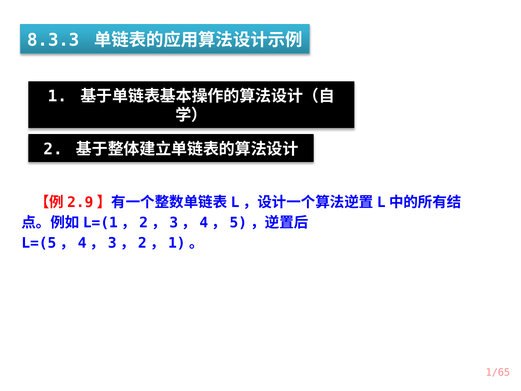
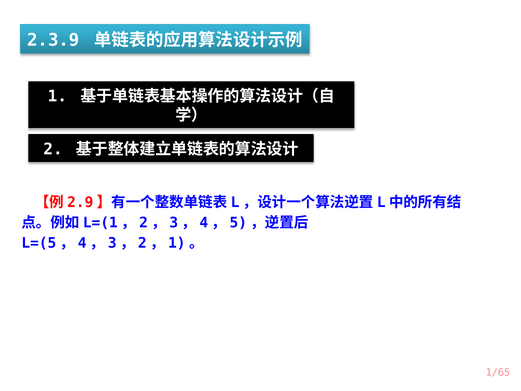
8.3.3: 8.3.3 -> 2.3.9 (53, 40)
